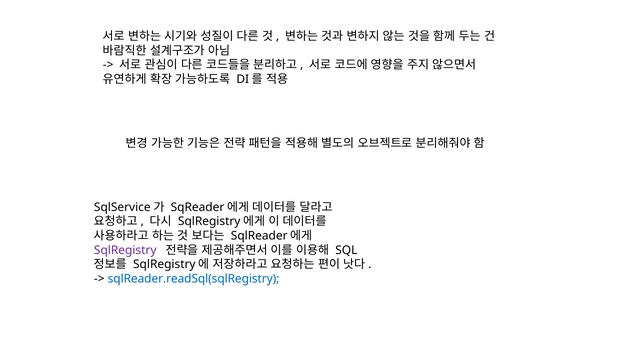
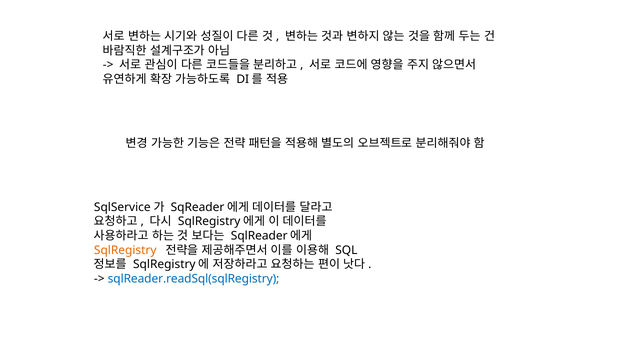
SqlRegistry colour: purple -> orange (125, 251)
